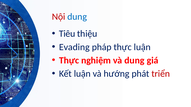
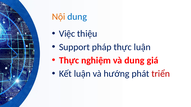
Nội colour: red -> orange (59, 17)
Tiêu: Tiêu -> Việc (67, 34)
Evading: Evading -> Support (74, 47)
